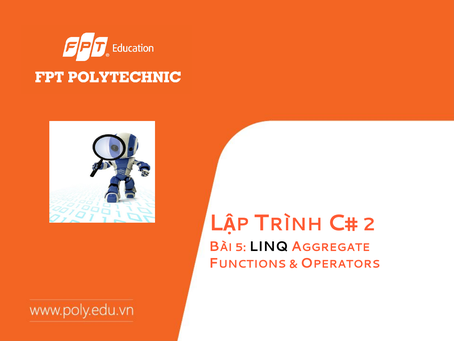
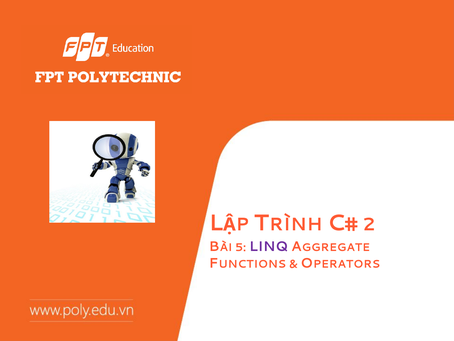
LINQ colour: black -> purple (269, 246)
